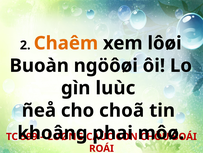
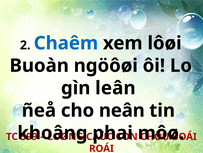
Chaêm colour: orange -> blue (66, 43)
luùc: luùc -> leân (115, 88)
choã: choã -> neân (122, 110)
